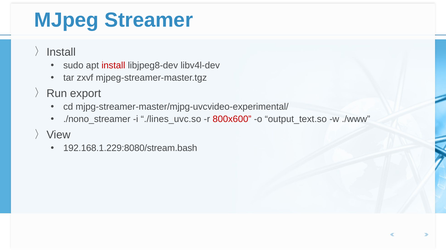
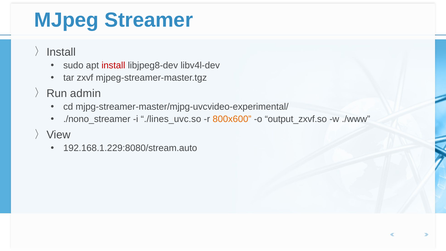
export: export -> admin (85, 93)
800x600 colour: red -> orange (232, 119)
output_text.so: output_text.so -> output_zxvf.so (296, 119)
192.168.1.229:8080/stream.bash: 192.168.1.229:8080/stream.bash -> 192.168.1.229:8080/stream.auto (130, 148)
